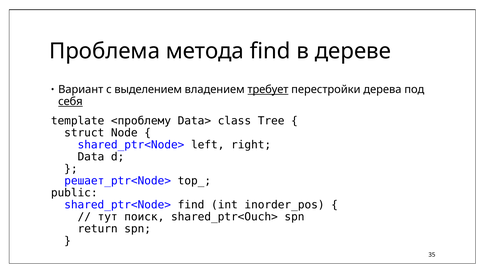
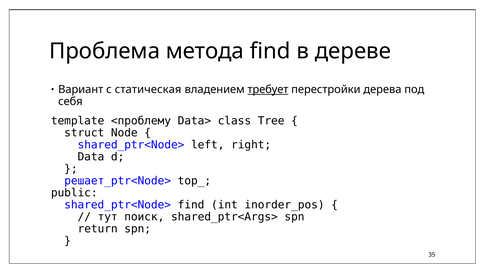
выделением: выделением -> статическая (148, 90)
себя underline: present -> none (70, 102)
shared_ptr<Ouch>: shared_ptr<Ouch> -> shared_ptr<Args> (224, 217)
